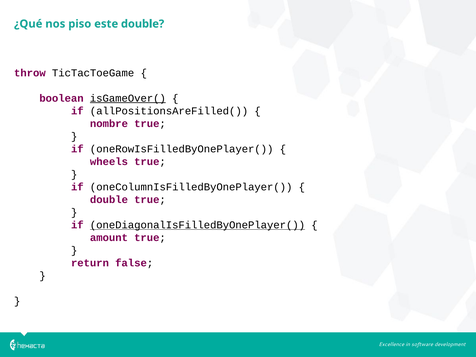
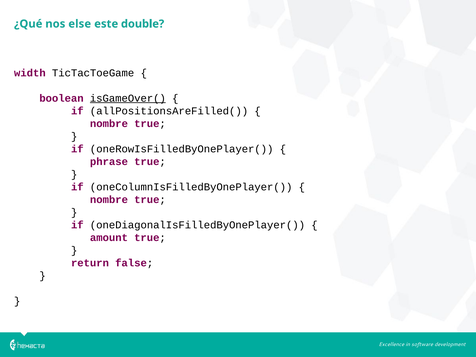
piso: piso -> else (80, 24)
throw: throw -> width (30, 73)
wheels: wheels -> phrase (109, 162)
double: double -> nombre (109, 200)
oneDiagonalIsFilledByOnePlayer( underline: present -> none (197, 225)
